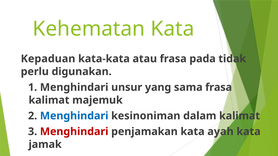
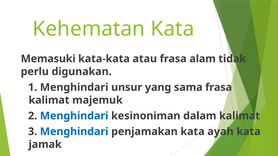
Kepaduan: Kepaduan -> Memasuki (48, 59)
pada: pada -> alam (203, 59)
Menghindari colour: red -> blue (74, 132)
